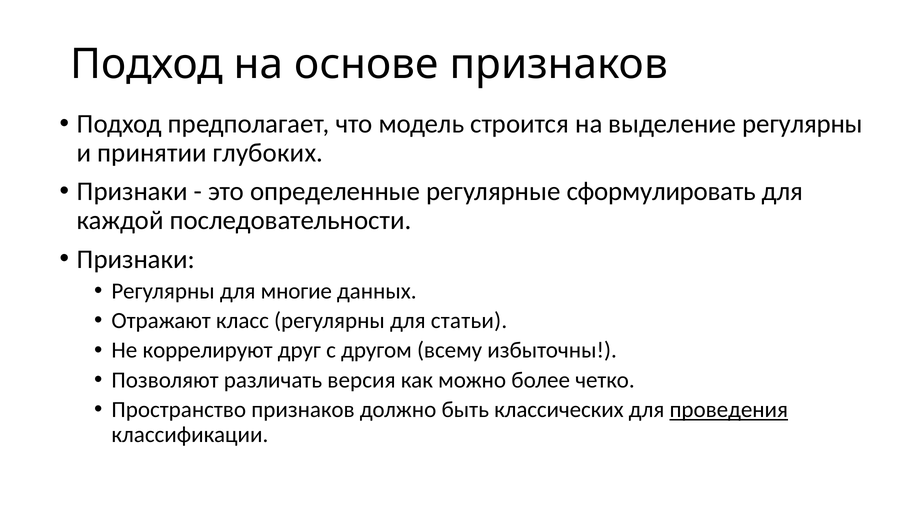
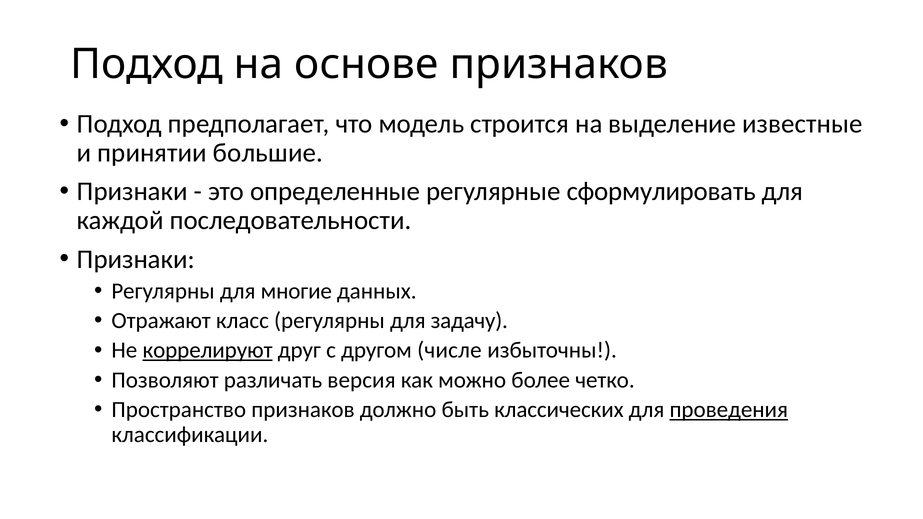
выделение регулярны: регулярны -> известные (802, 124)
глубоких: глубоких -> большие (268, 153)
статьи: статьи -> задачу (469, 321)
коррелируют underline: none -> present (208, 350)
всему: всему -> числе (449, 350)
